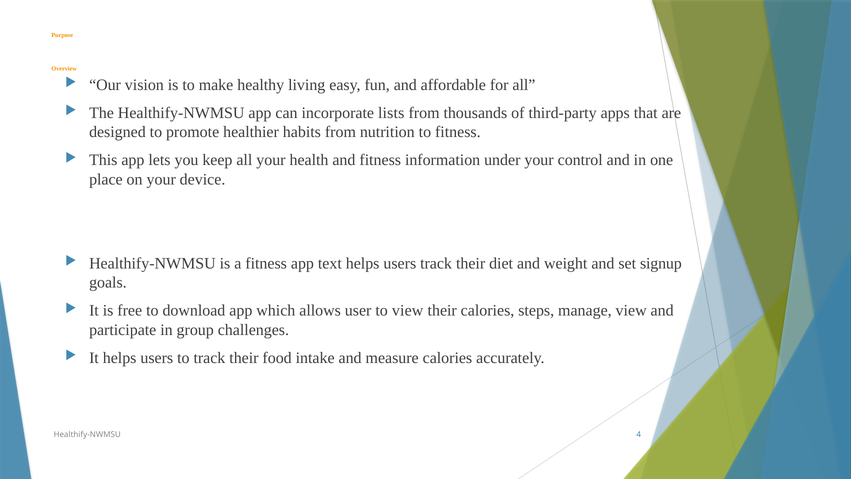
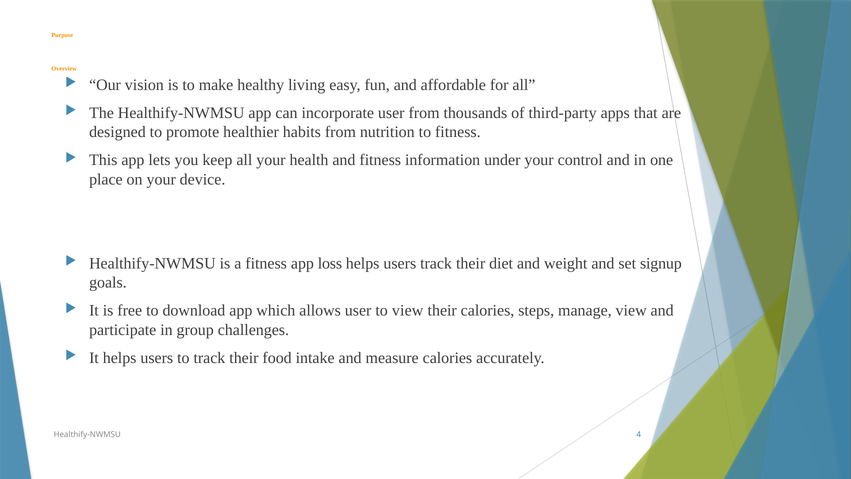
incorporate lists: lists -> user (391, 113)
text: text -> loss (330, 263)
